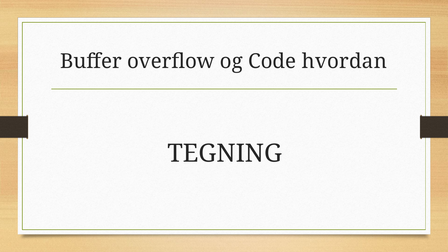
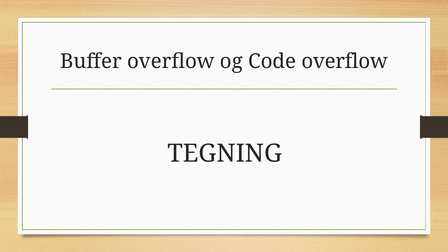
Code hvordan: hvordan -> overflow (345, 61)
